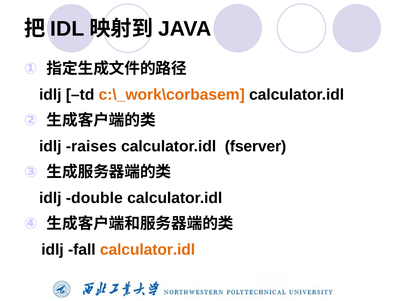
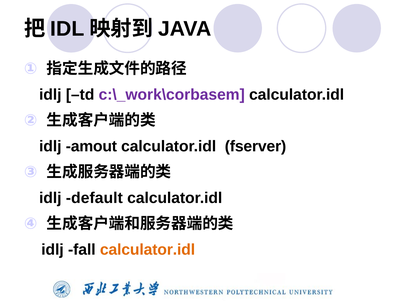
c:\_work\corbasem colour: orange -> purple (172, 95)
raises: raises -> amout (91, 146)
double: double -> default (94, 198)
